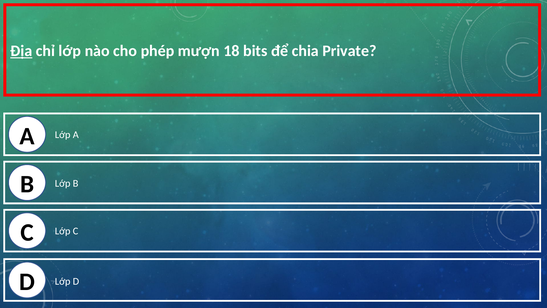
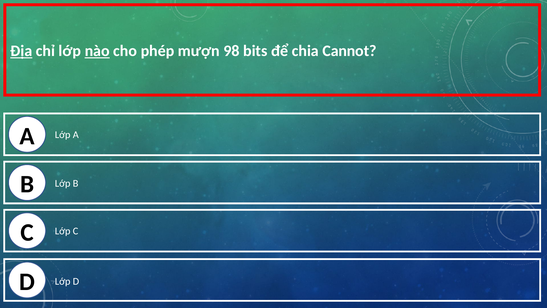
nào underline: none -> present (97, 51)
18: 18 -> 98 (232, 51)
Private: Private -> Cannot (349, 51)
